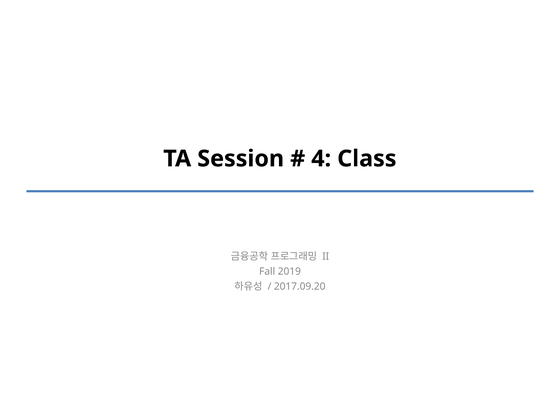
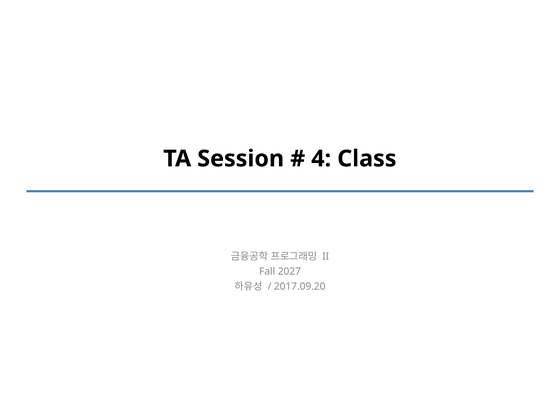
2019: 2019 -> 2027 (289, 272)
